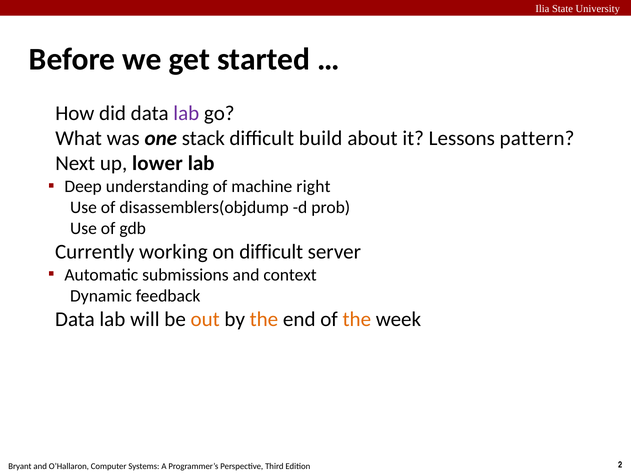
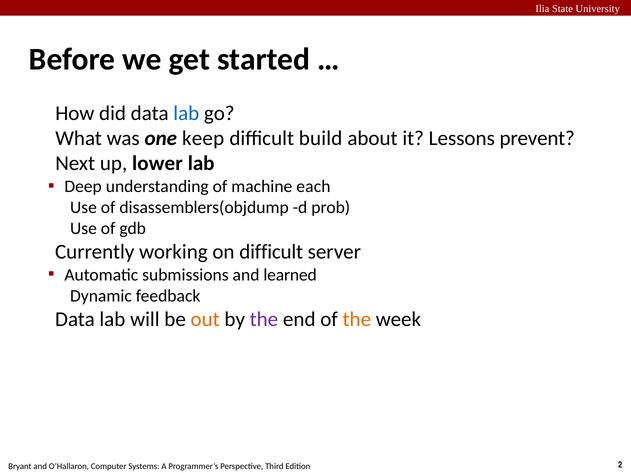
lab colour: purple -> blue (186, 113)
stack: stack -> keep (203, 138)
pattern: pattern -> prevent (537, 138)
right: right -> each (313, 187)
context: context -> learned (290, 275)
the colour: orange -> purple (264, 319)
